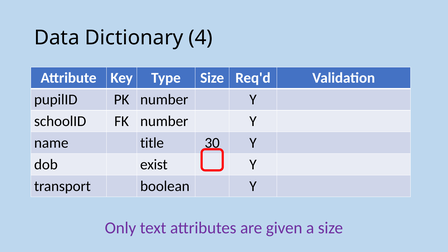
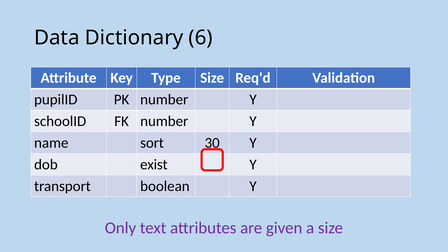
4: 4 -> 6 (201, 38)
title: title -> sort (152, 143)
